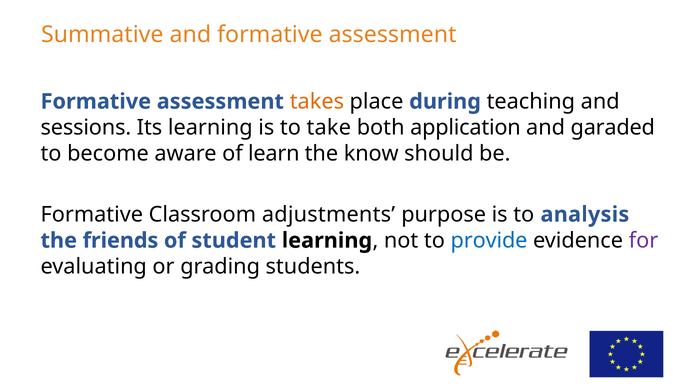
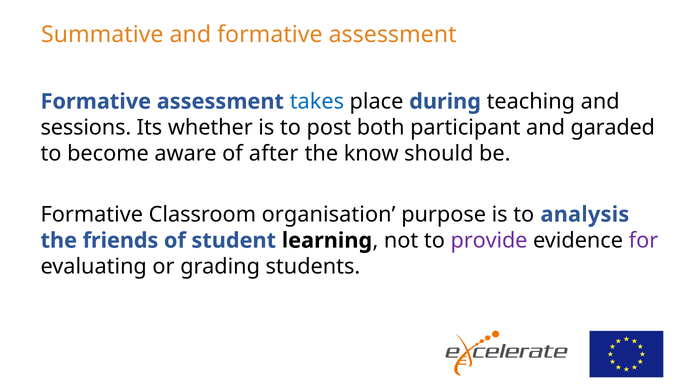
takes colour: orange -> blue (317, 102)
Its learning: learning -> whether (210, 128)
take: take -> post (329, 128)
application: application -> participant (465, 128)
learn: learn -> after (274, 154)
adjustments: adjustments -> organisation (329, 214)
provide colour: blue -> purple (489, 241)
